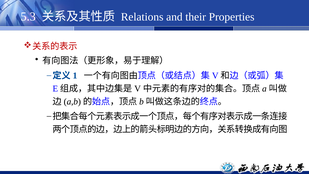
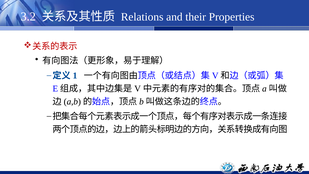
5.3: 5.3 -> 3.2 (28, 17)
